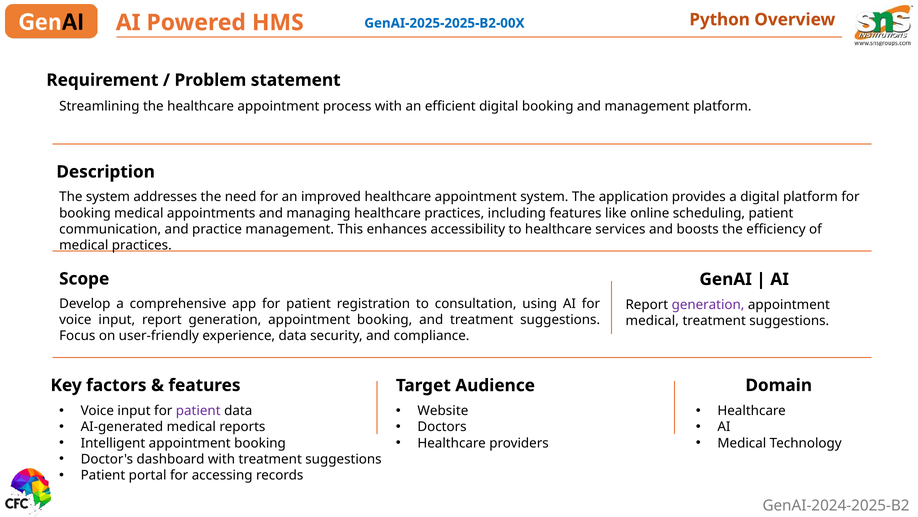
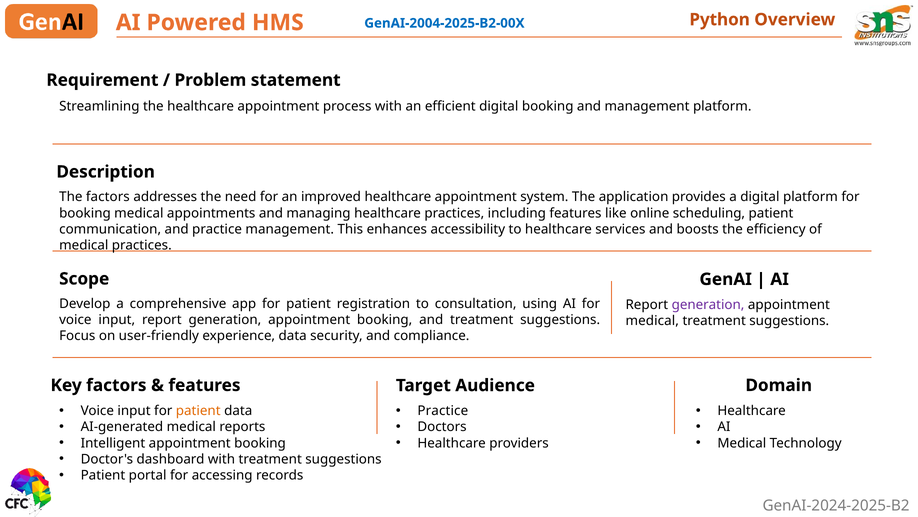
GenAI-2025-2025-B2-00X: GenAI-2025-2025-B2-00X -> GenAI-2004-2025-B2-00X (444, 23)
The system: system -> factors (108, 197)
patient colour: purple -> orange (198, 410)
Website: Website -> Practice (443, 410)
